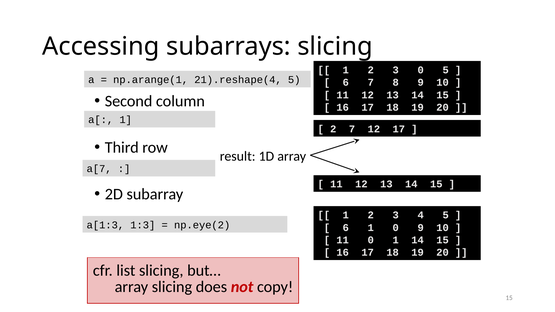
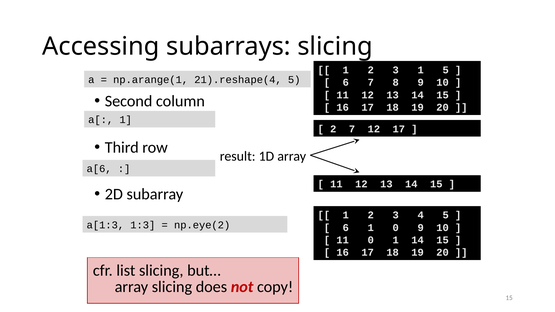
3 0: 0 -> 1 (421, 70)
a[7: a[7 -> a[6 (99, 169)
